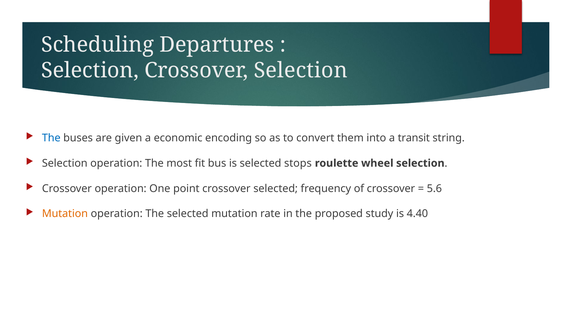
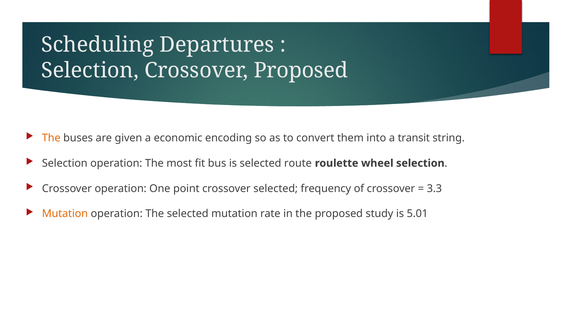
Crossover Selection: Selection -> Proposed (301, 70)
The colour: blue -> orange (51, 138)
stops: stops -> route (298, 163)
5.6: 5.6 -> 3.3 (434, 188)
4.40: 4.40 -> 5.01 (417, 214)
